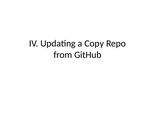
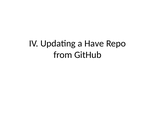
Copy: Copy -> Have (94, 44)
